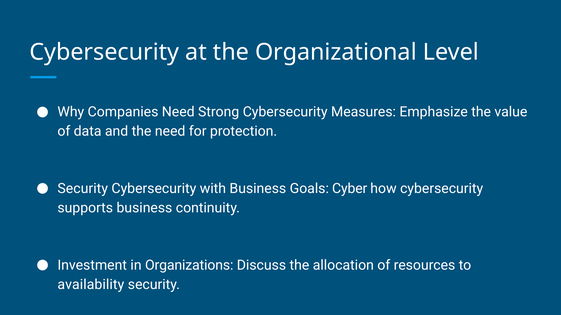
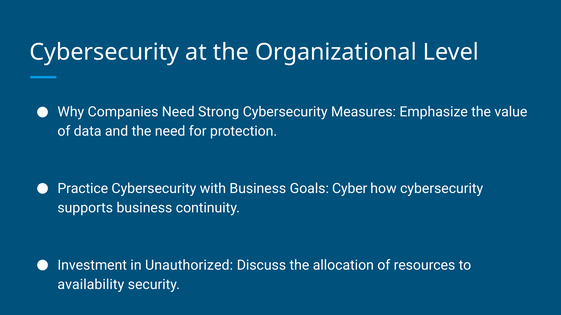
Security: Security -> Practice (83, 189)
Organizations: Organizations -> Unauthorized (189, 266)
